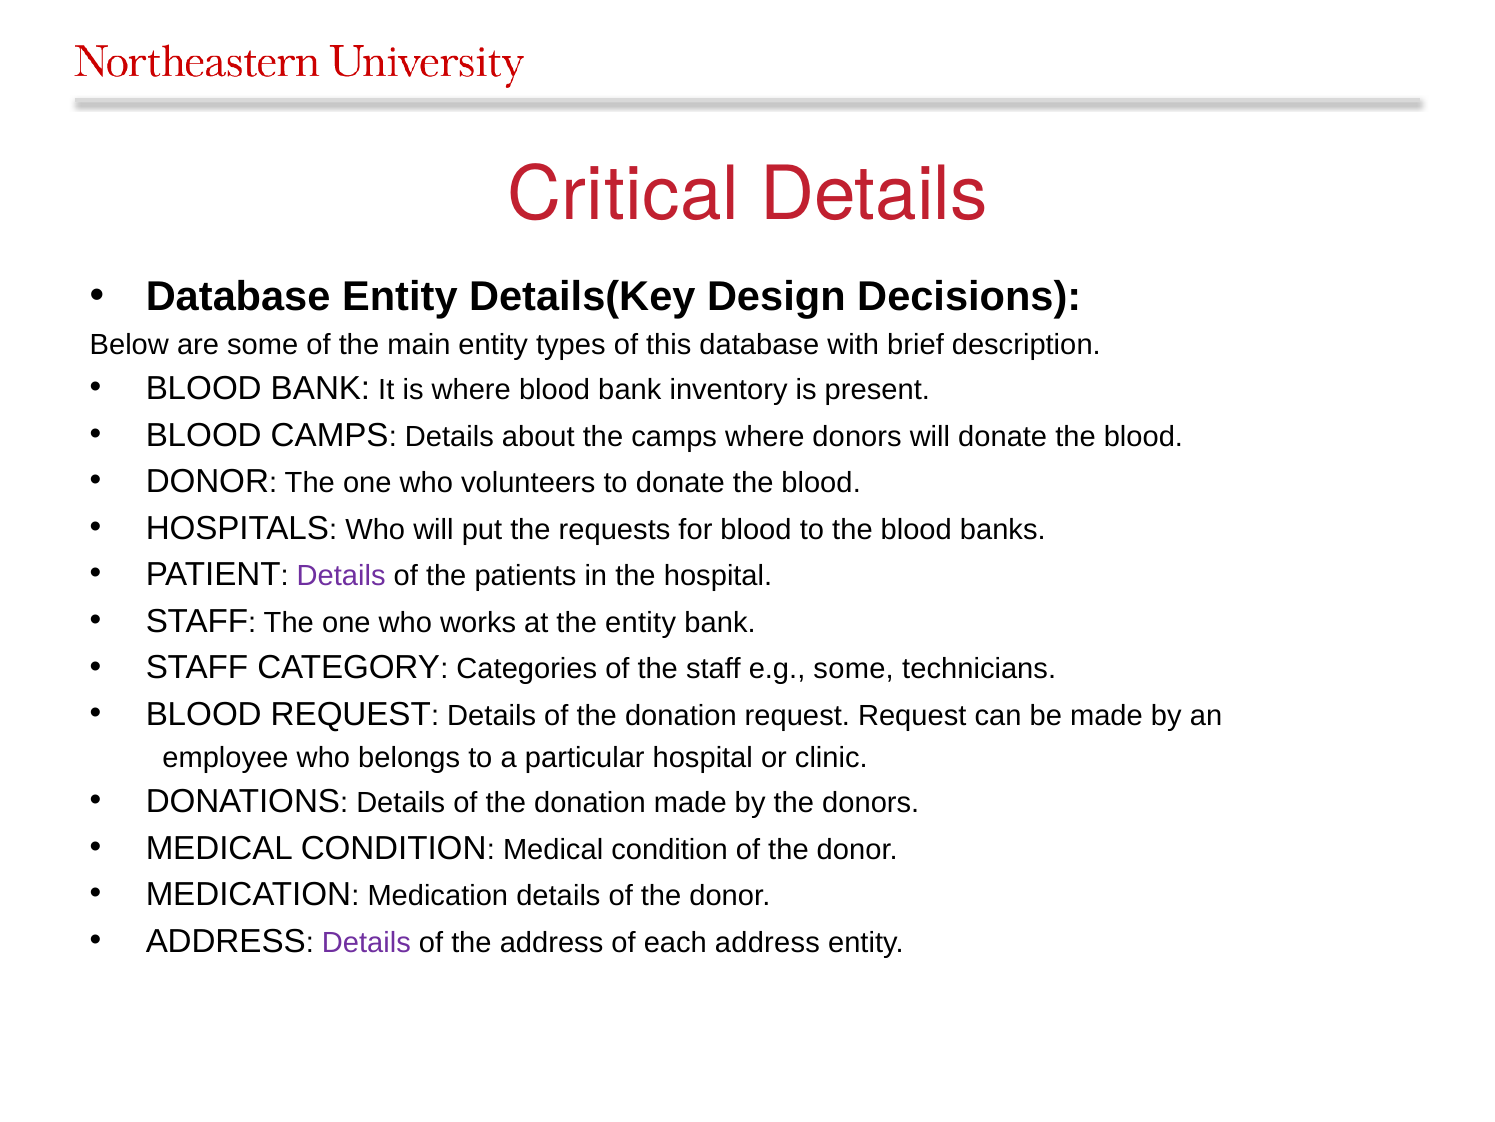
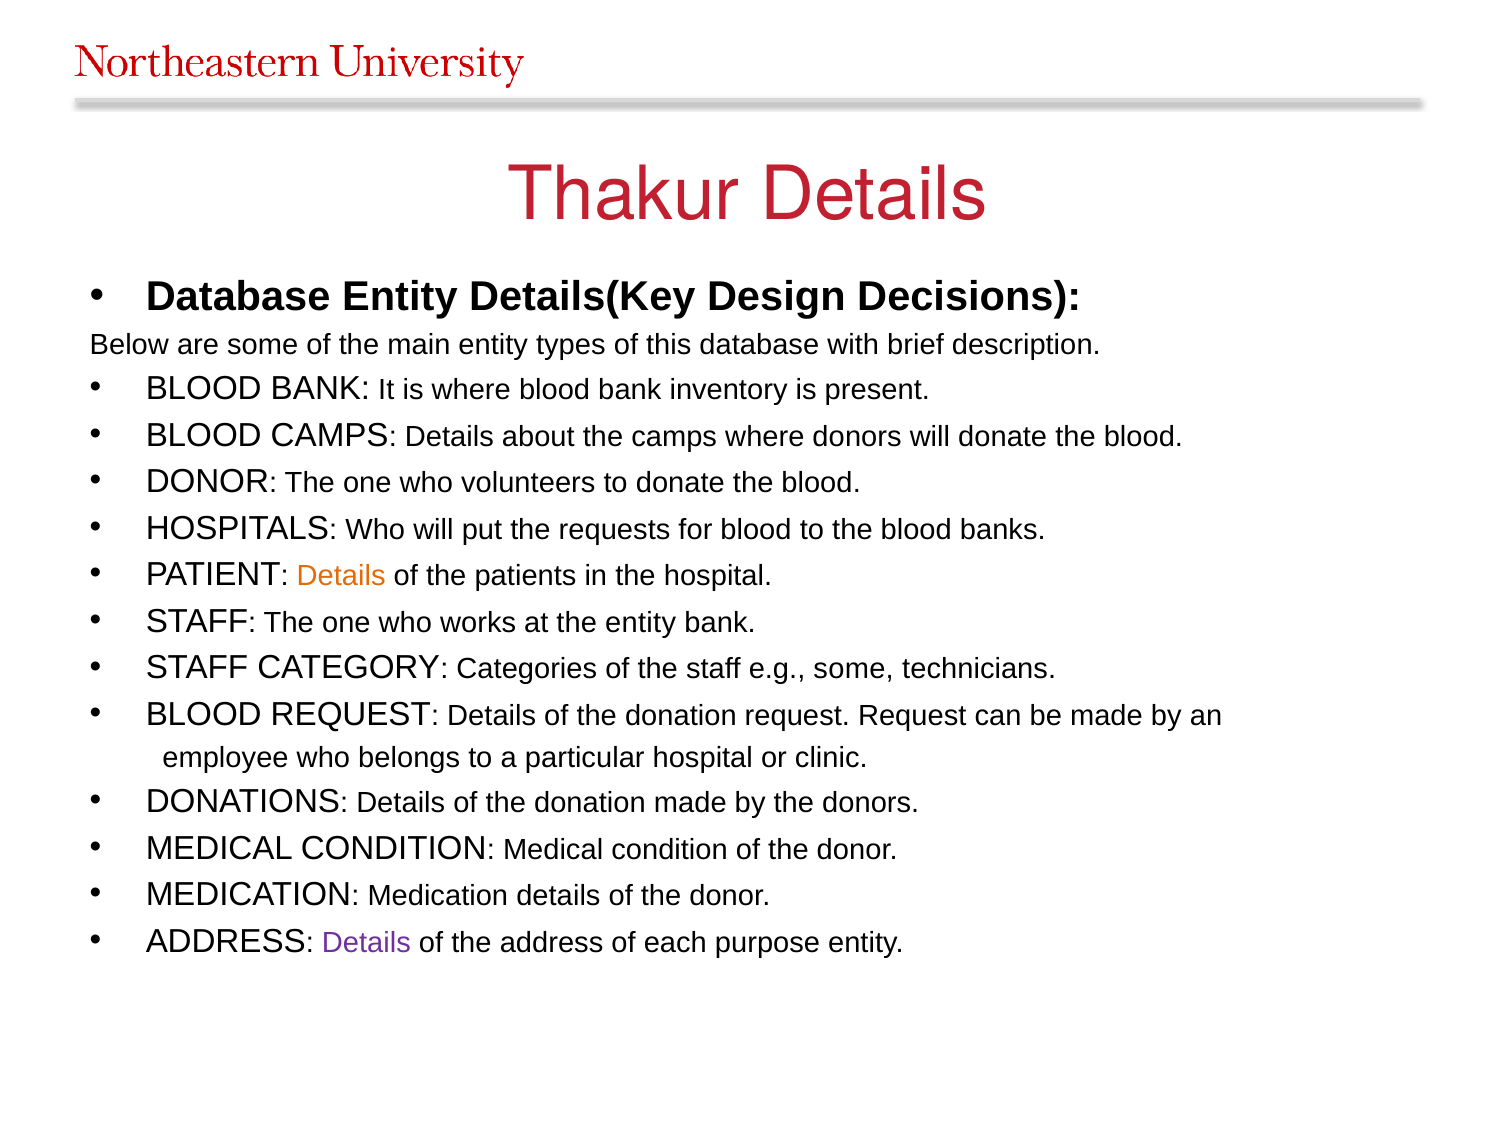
Critical: Critical -> Thakur (623, 195)
Details colour: purple -> orange (341, 576)
each address: address -> purpose (768, 942)
